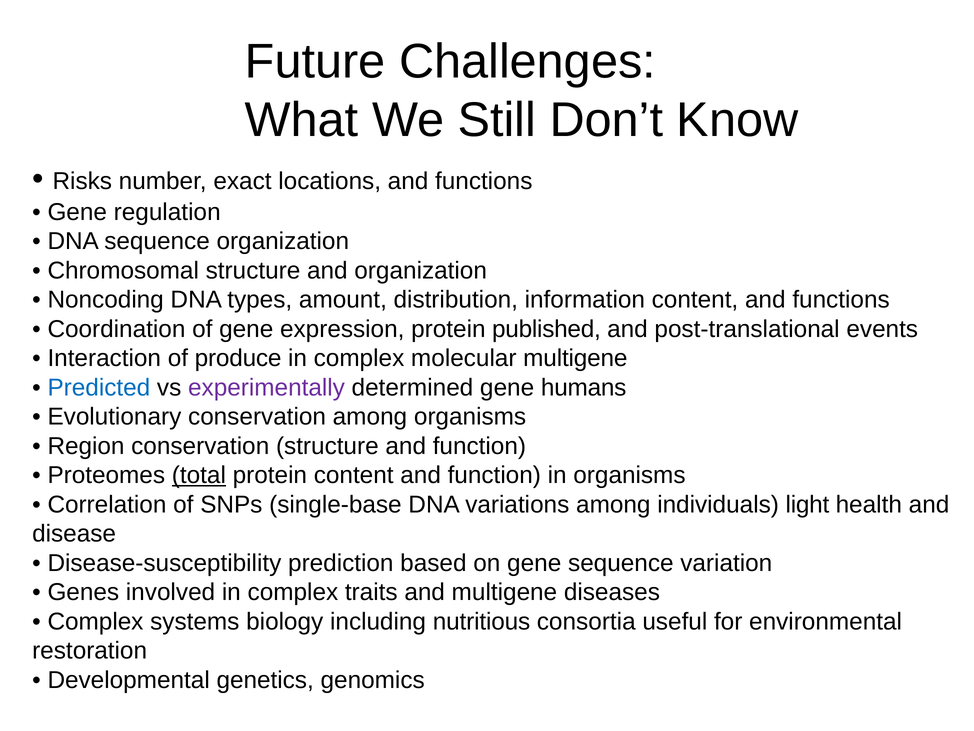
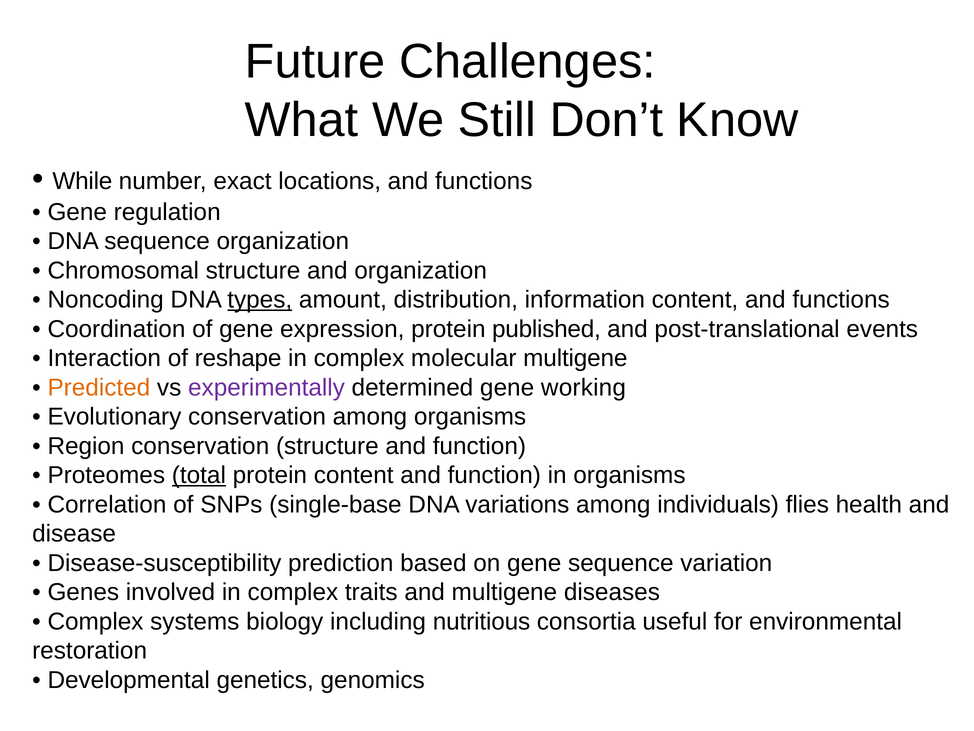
Risks: Risks -> While (82, 181)
types underline: none -> present (260, 300)
produce: produce -> reshape (238, 358)
Predicted colour: blue -> orange (99, 387)
humans: humans -> working (583, 387)
light: light -> flies (807, 504)
